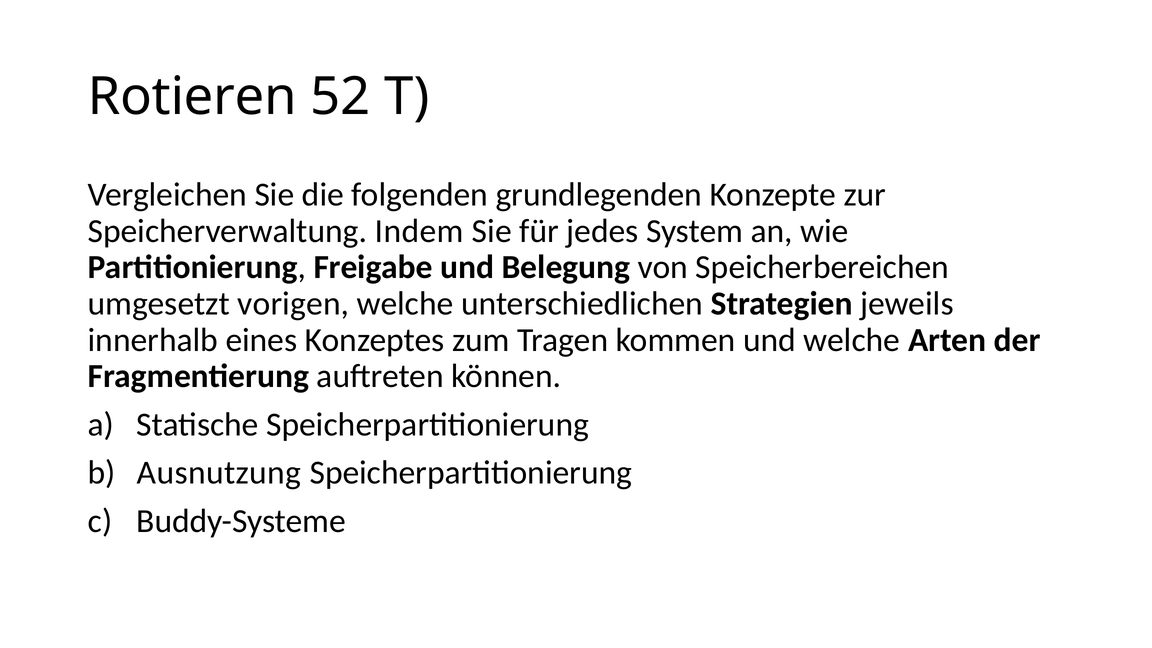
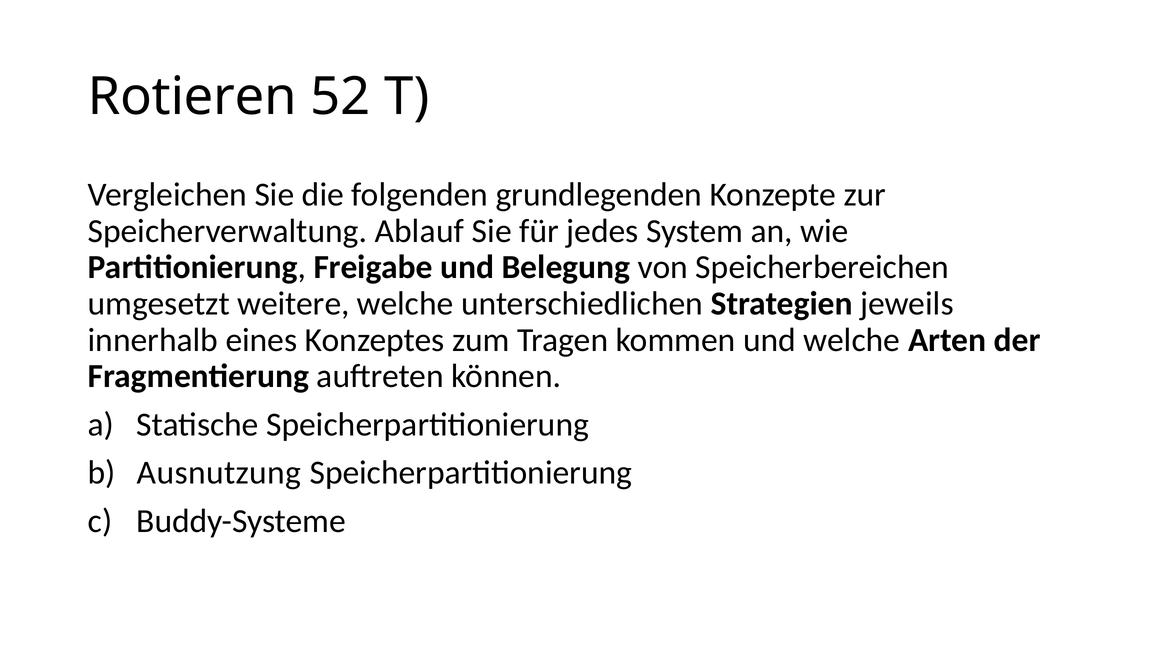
Indem: Indem -> Ablauf (419, 231)
vorigen: vorigen -> weitere (293, 304)
